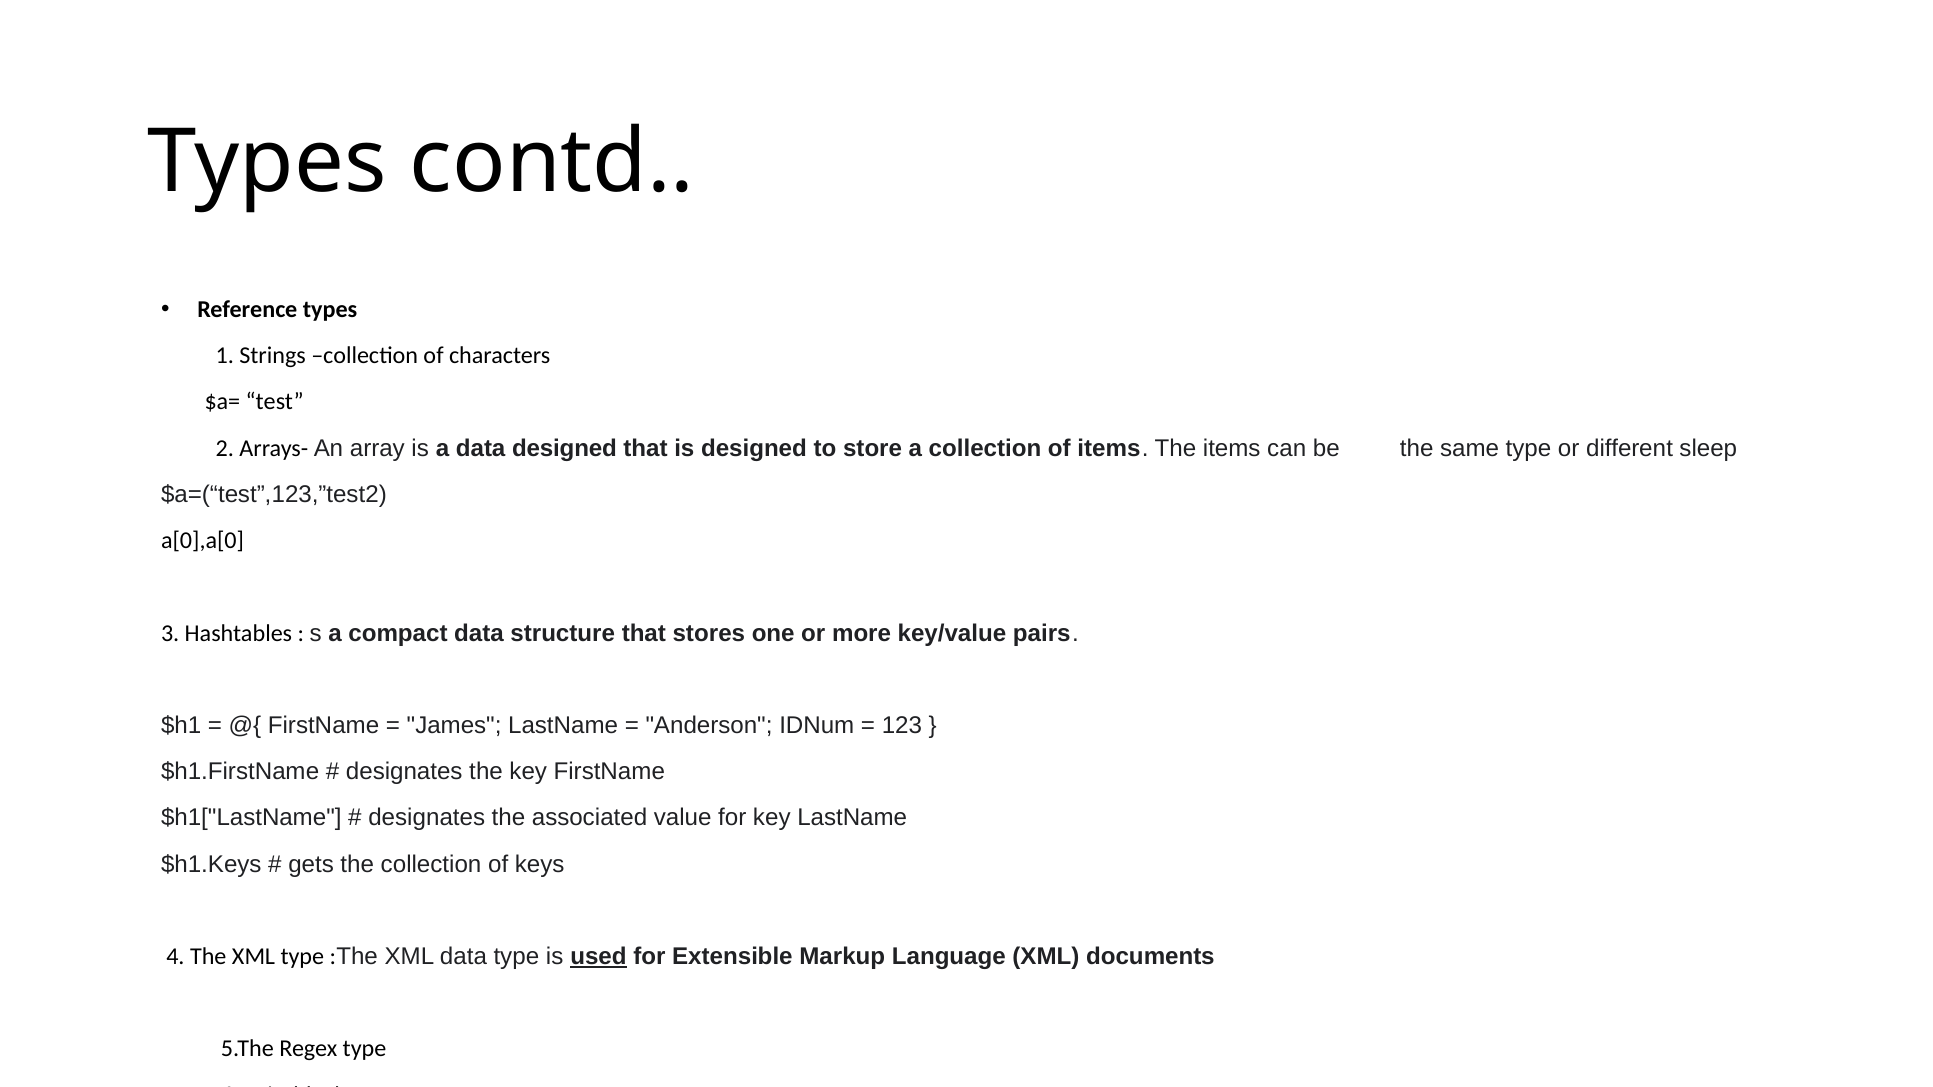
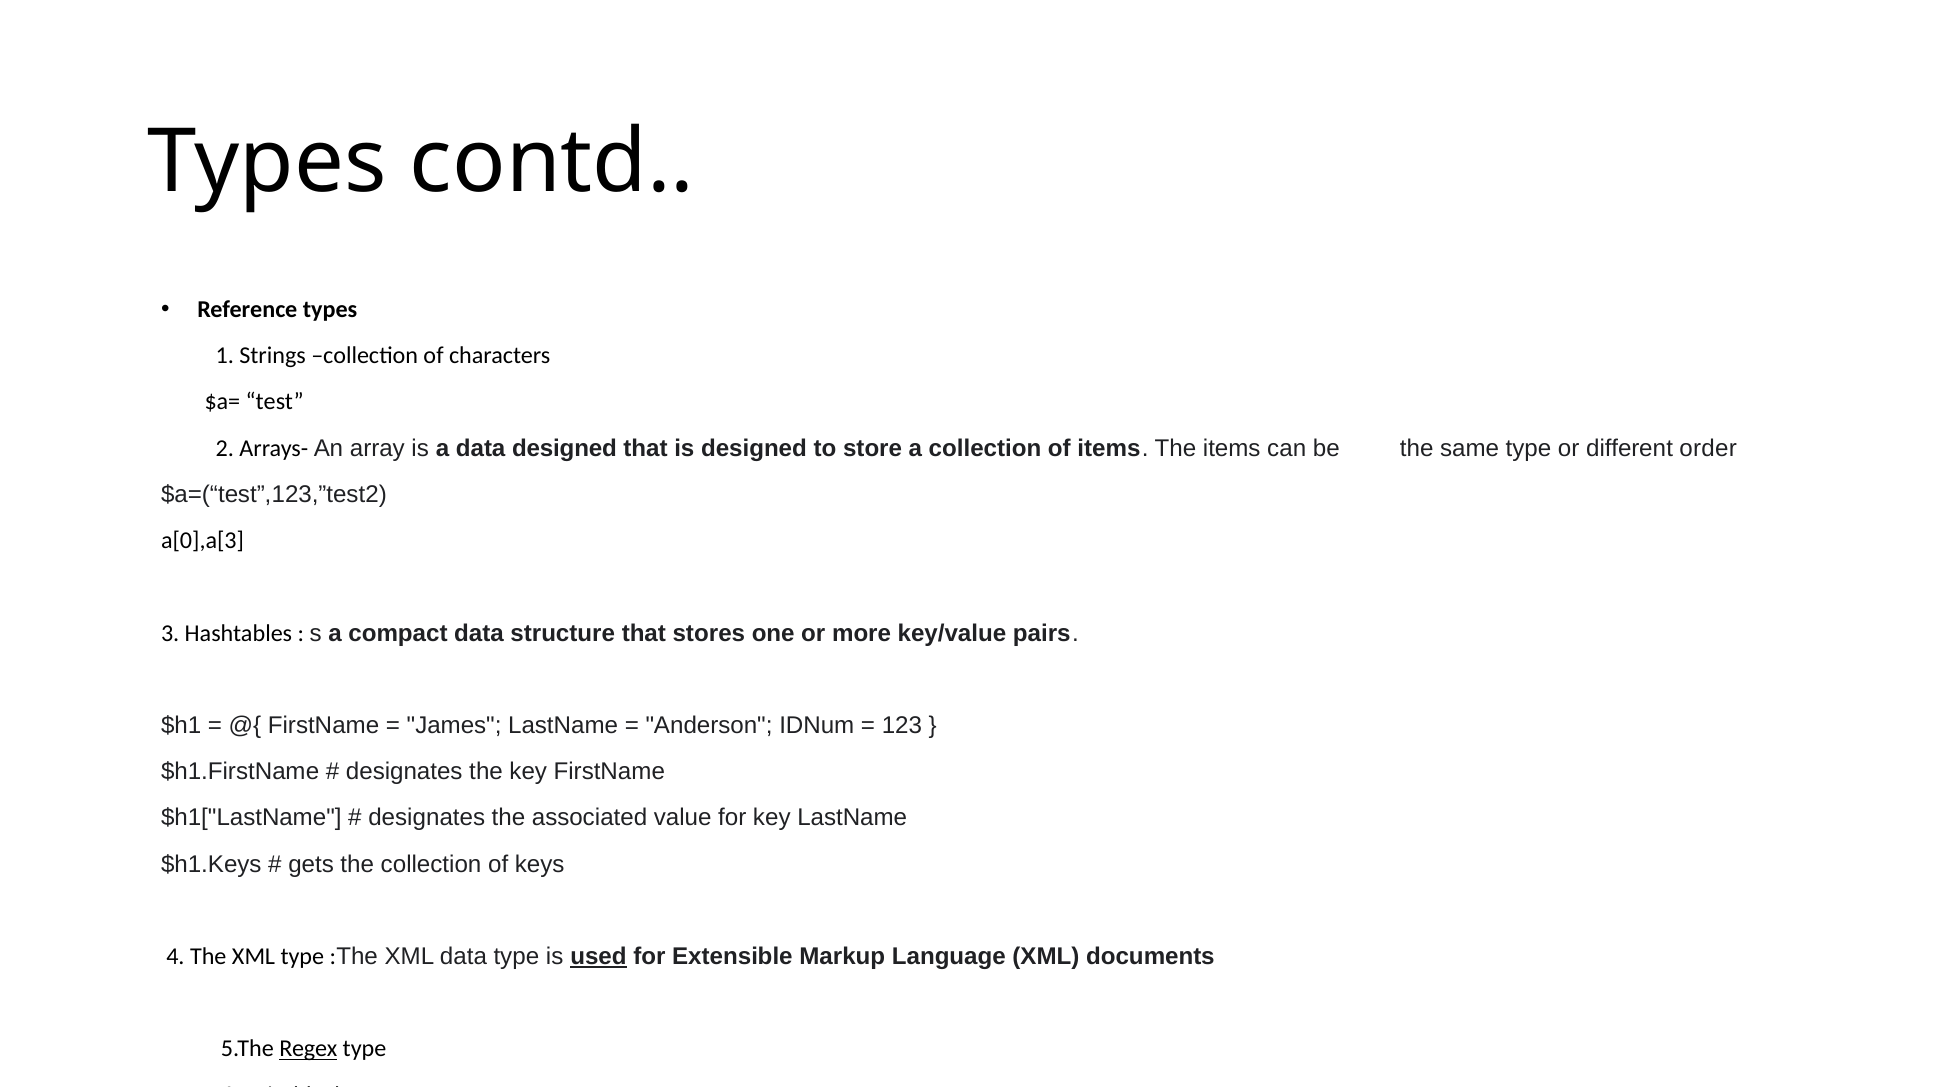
sleep: sleep -> order (1708, 448)
a[0],a[0: a[0],a[0 -> a[0],a[3 (203, 541)
Regex underline: none -> present (308, 1049)
